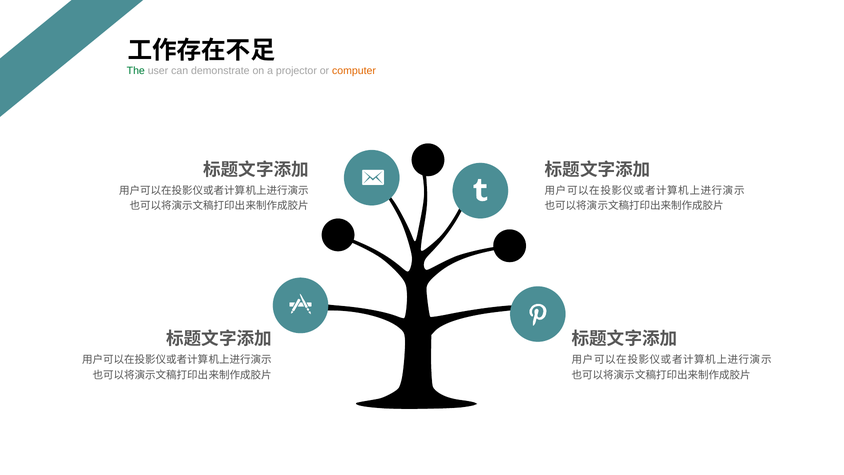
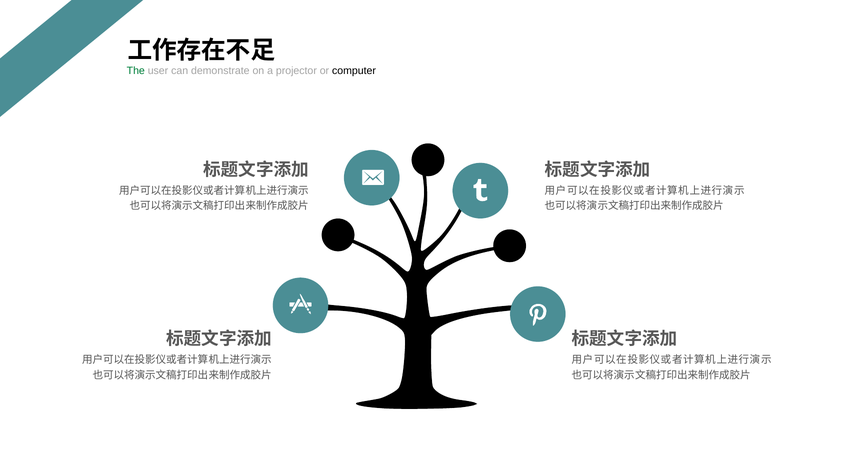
computer colour: orange -> black (354, 71)
